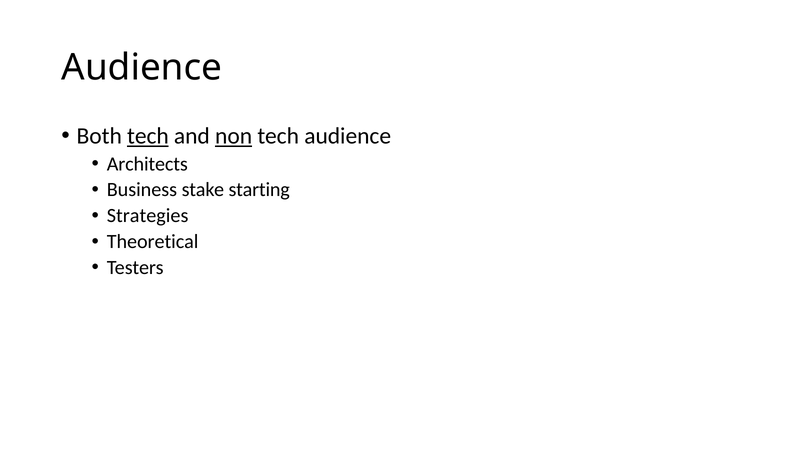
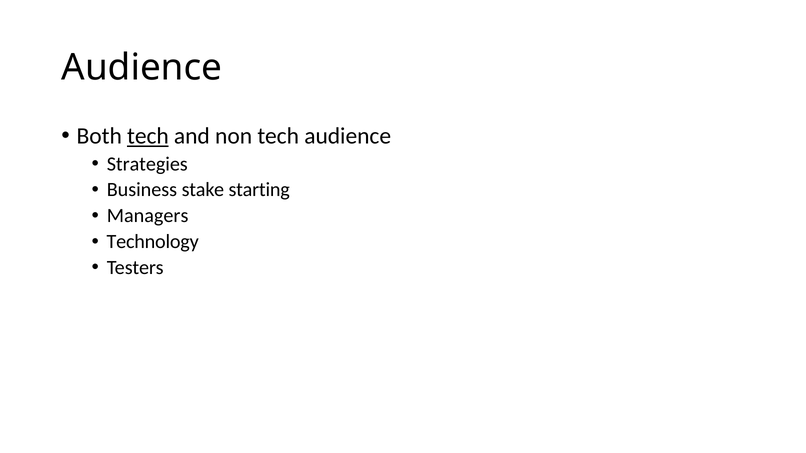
non underline: present -> none (234, 136)
Architects: Architects -> Strategies (147, 164)
Strategies: Strategies -> Managers (148, 216)
Theoretical: Theoretical -> Technology (153, 242)
